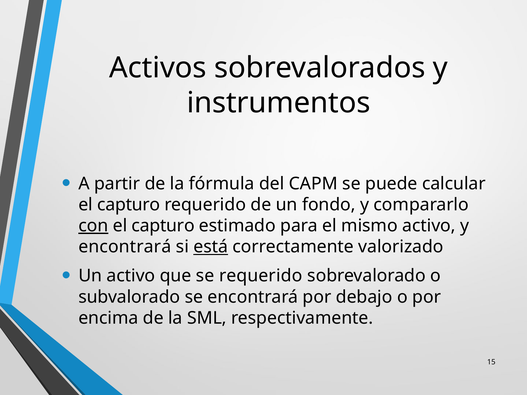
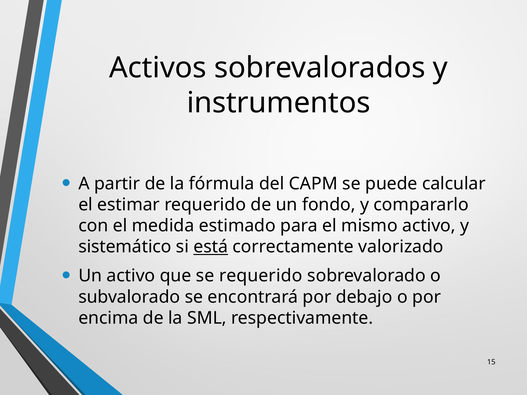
capturo: capturo -> estimar (129, 205)
con underline: present -> none (93, 226)
capturo: capturo -> medida (163, 226)
encontrará: encontrará -> sistemático (125, 247)
